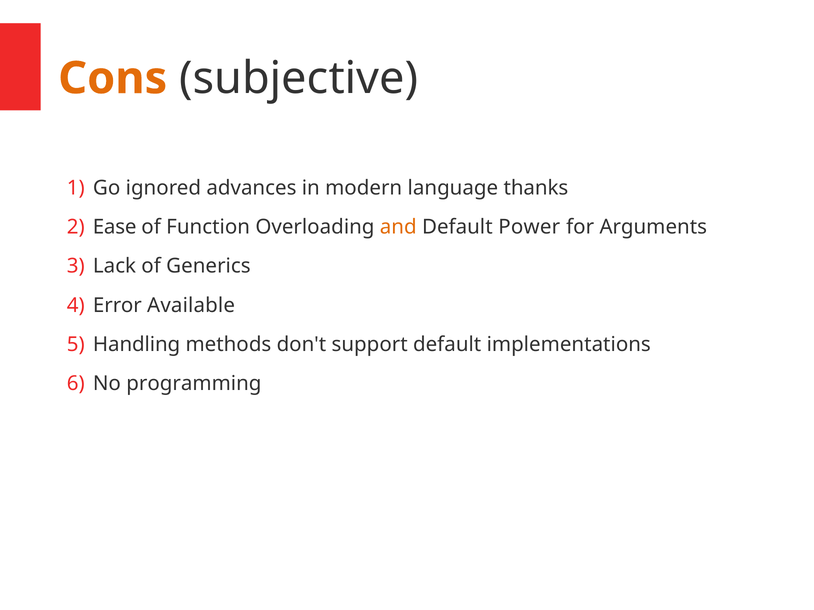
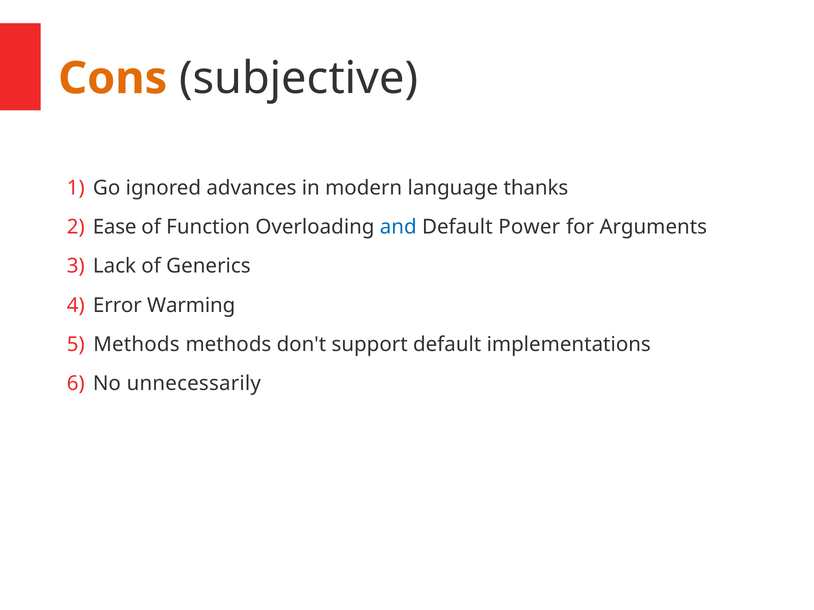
and colour: orange -> blue (398, 227)
Available: Available -> Warming (191, 306)
Handling: Handling -> Methods (136, 345)
programming: programming -> unnecessarily (194, 384)
